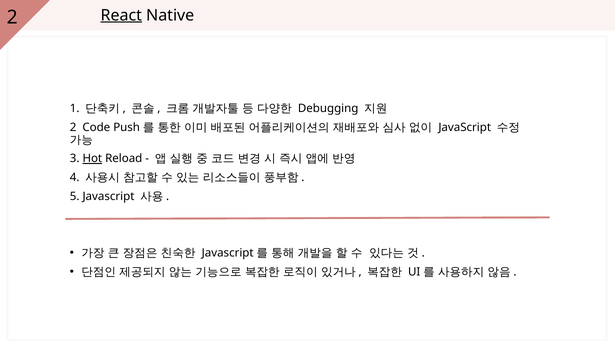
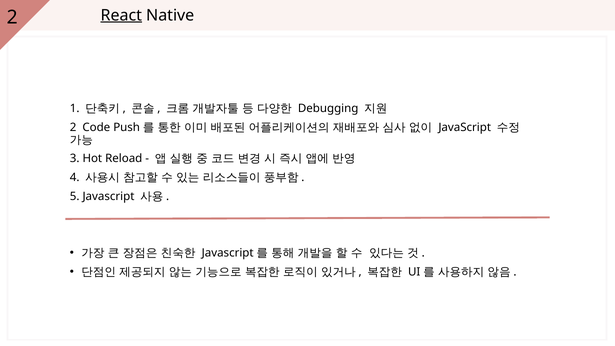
Hot underline: present -> none (92, 159)
